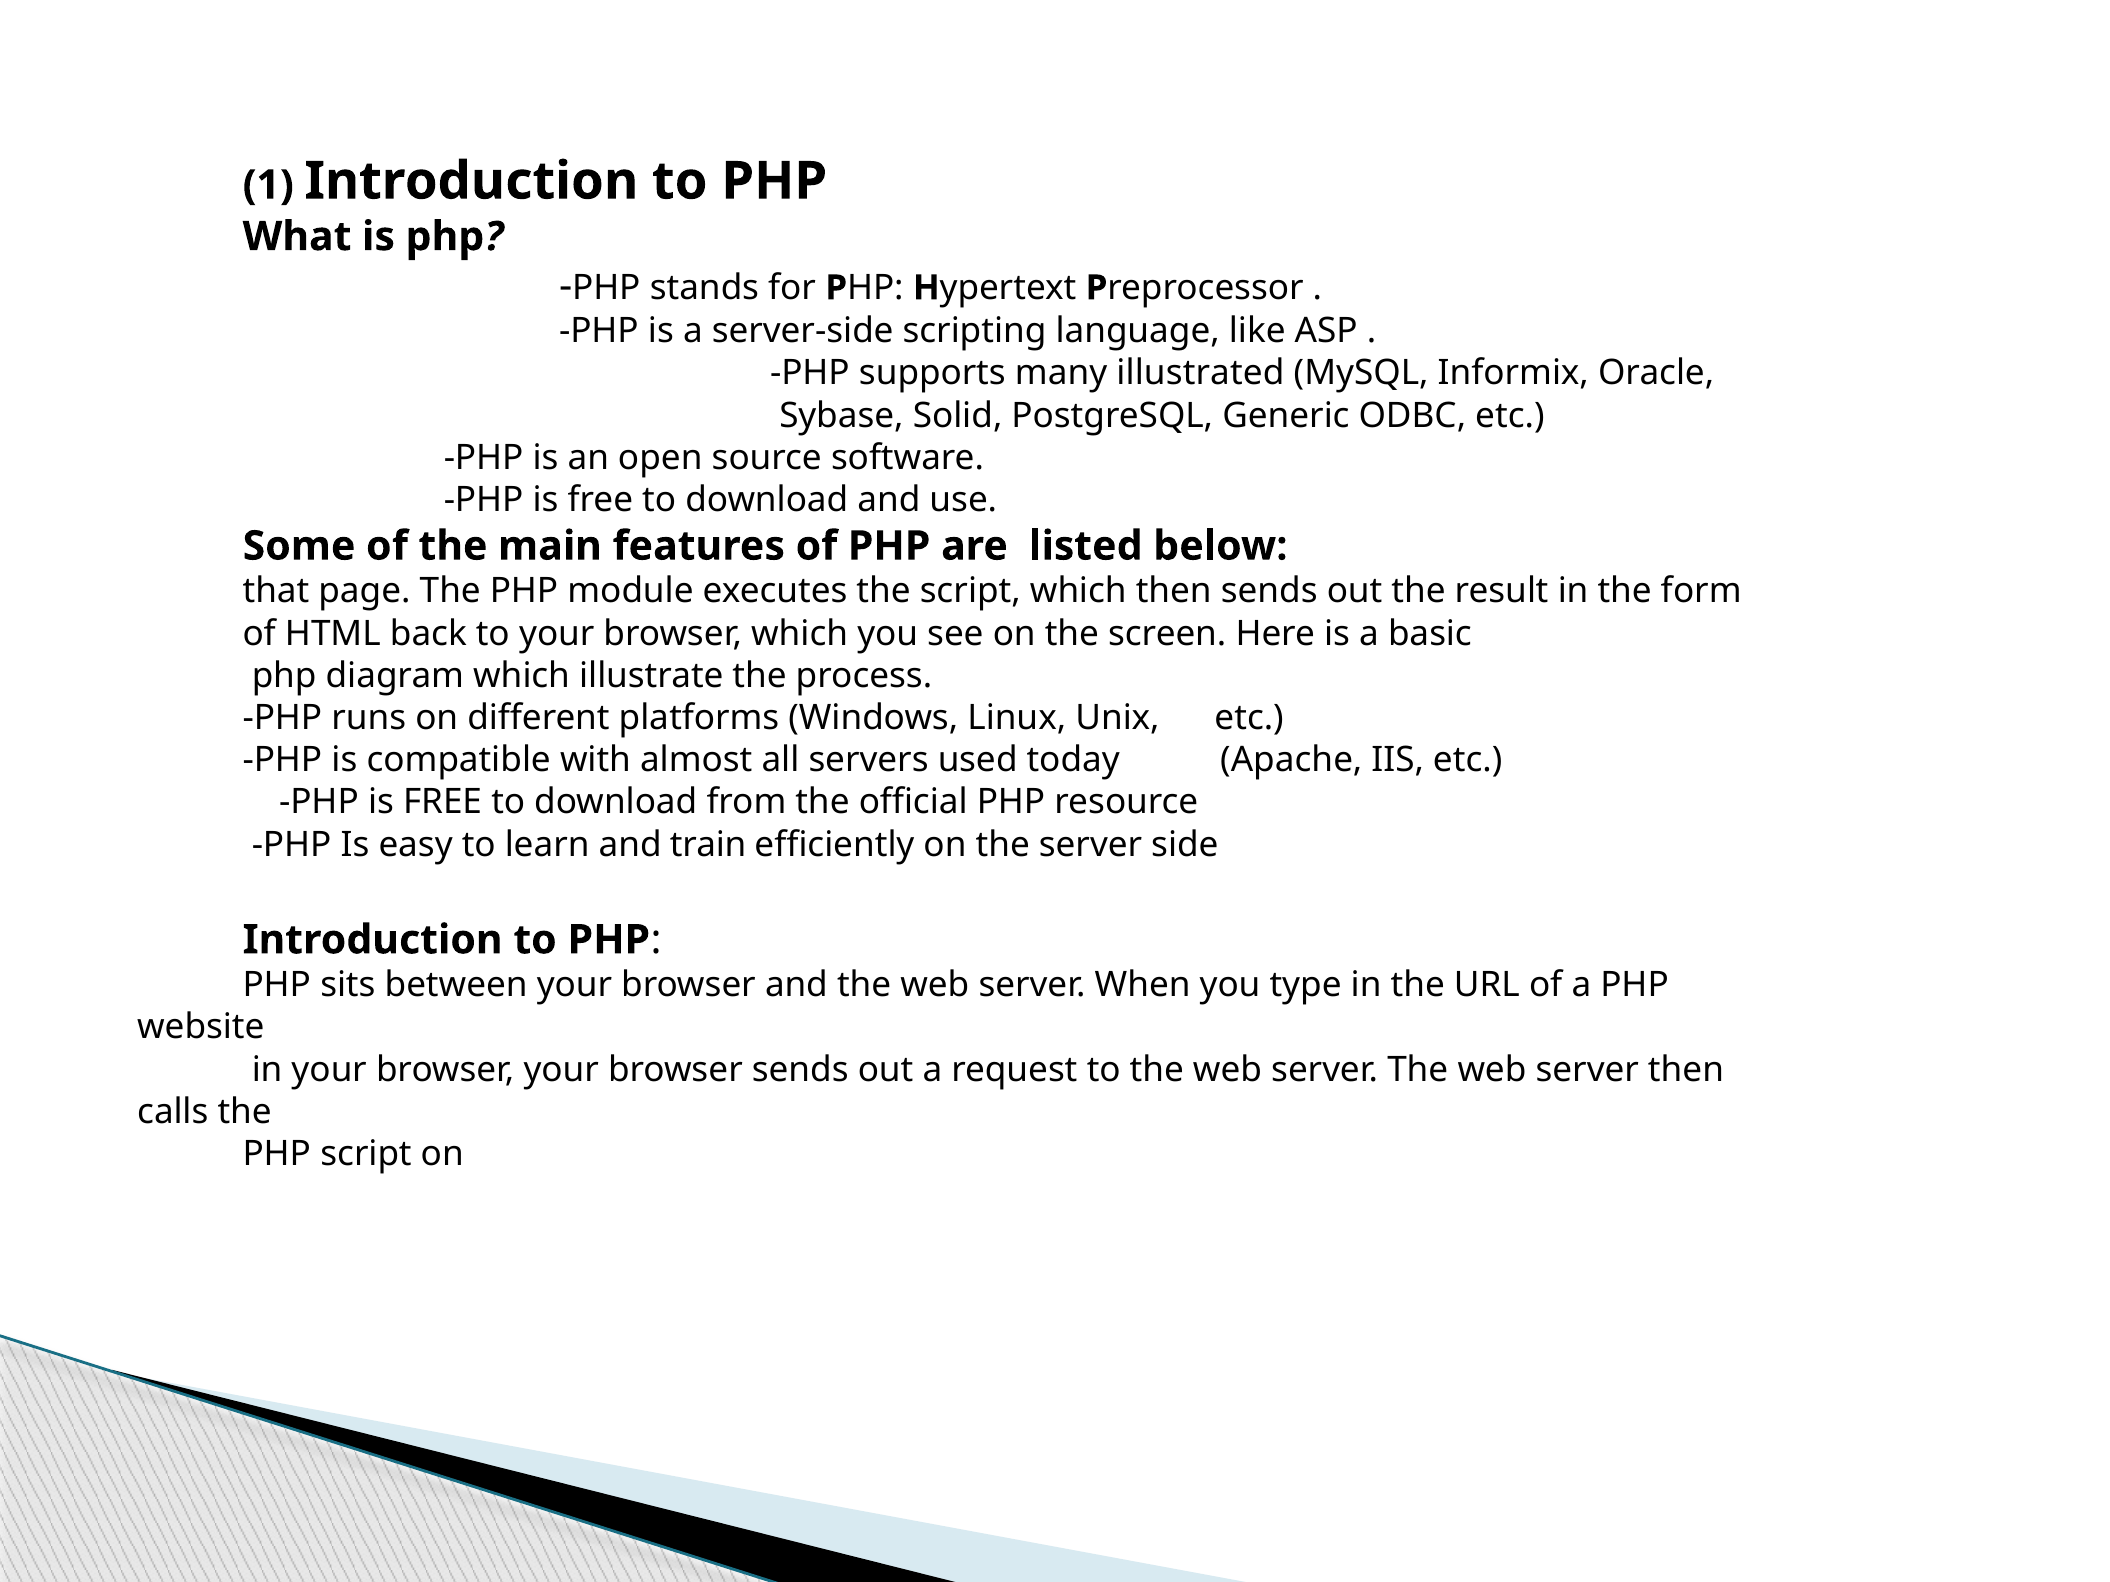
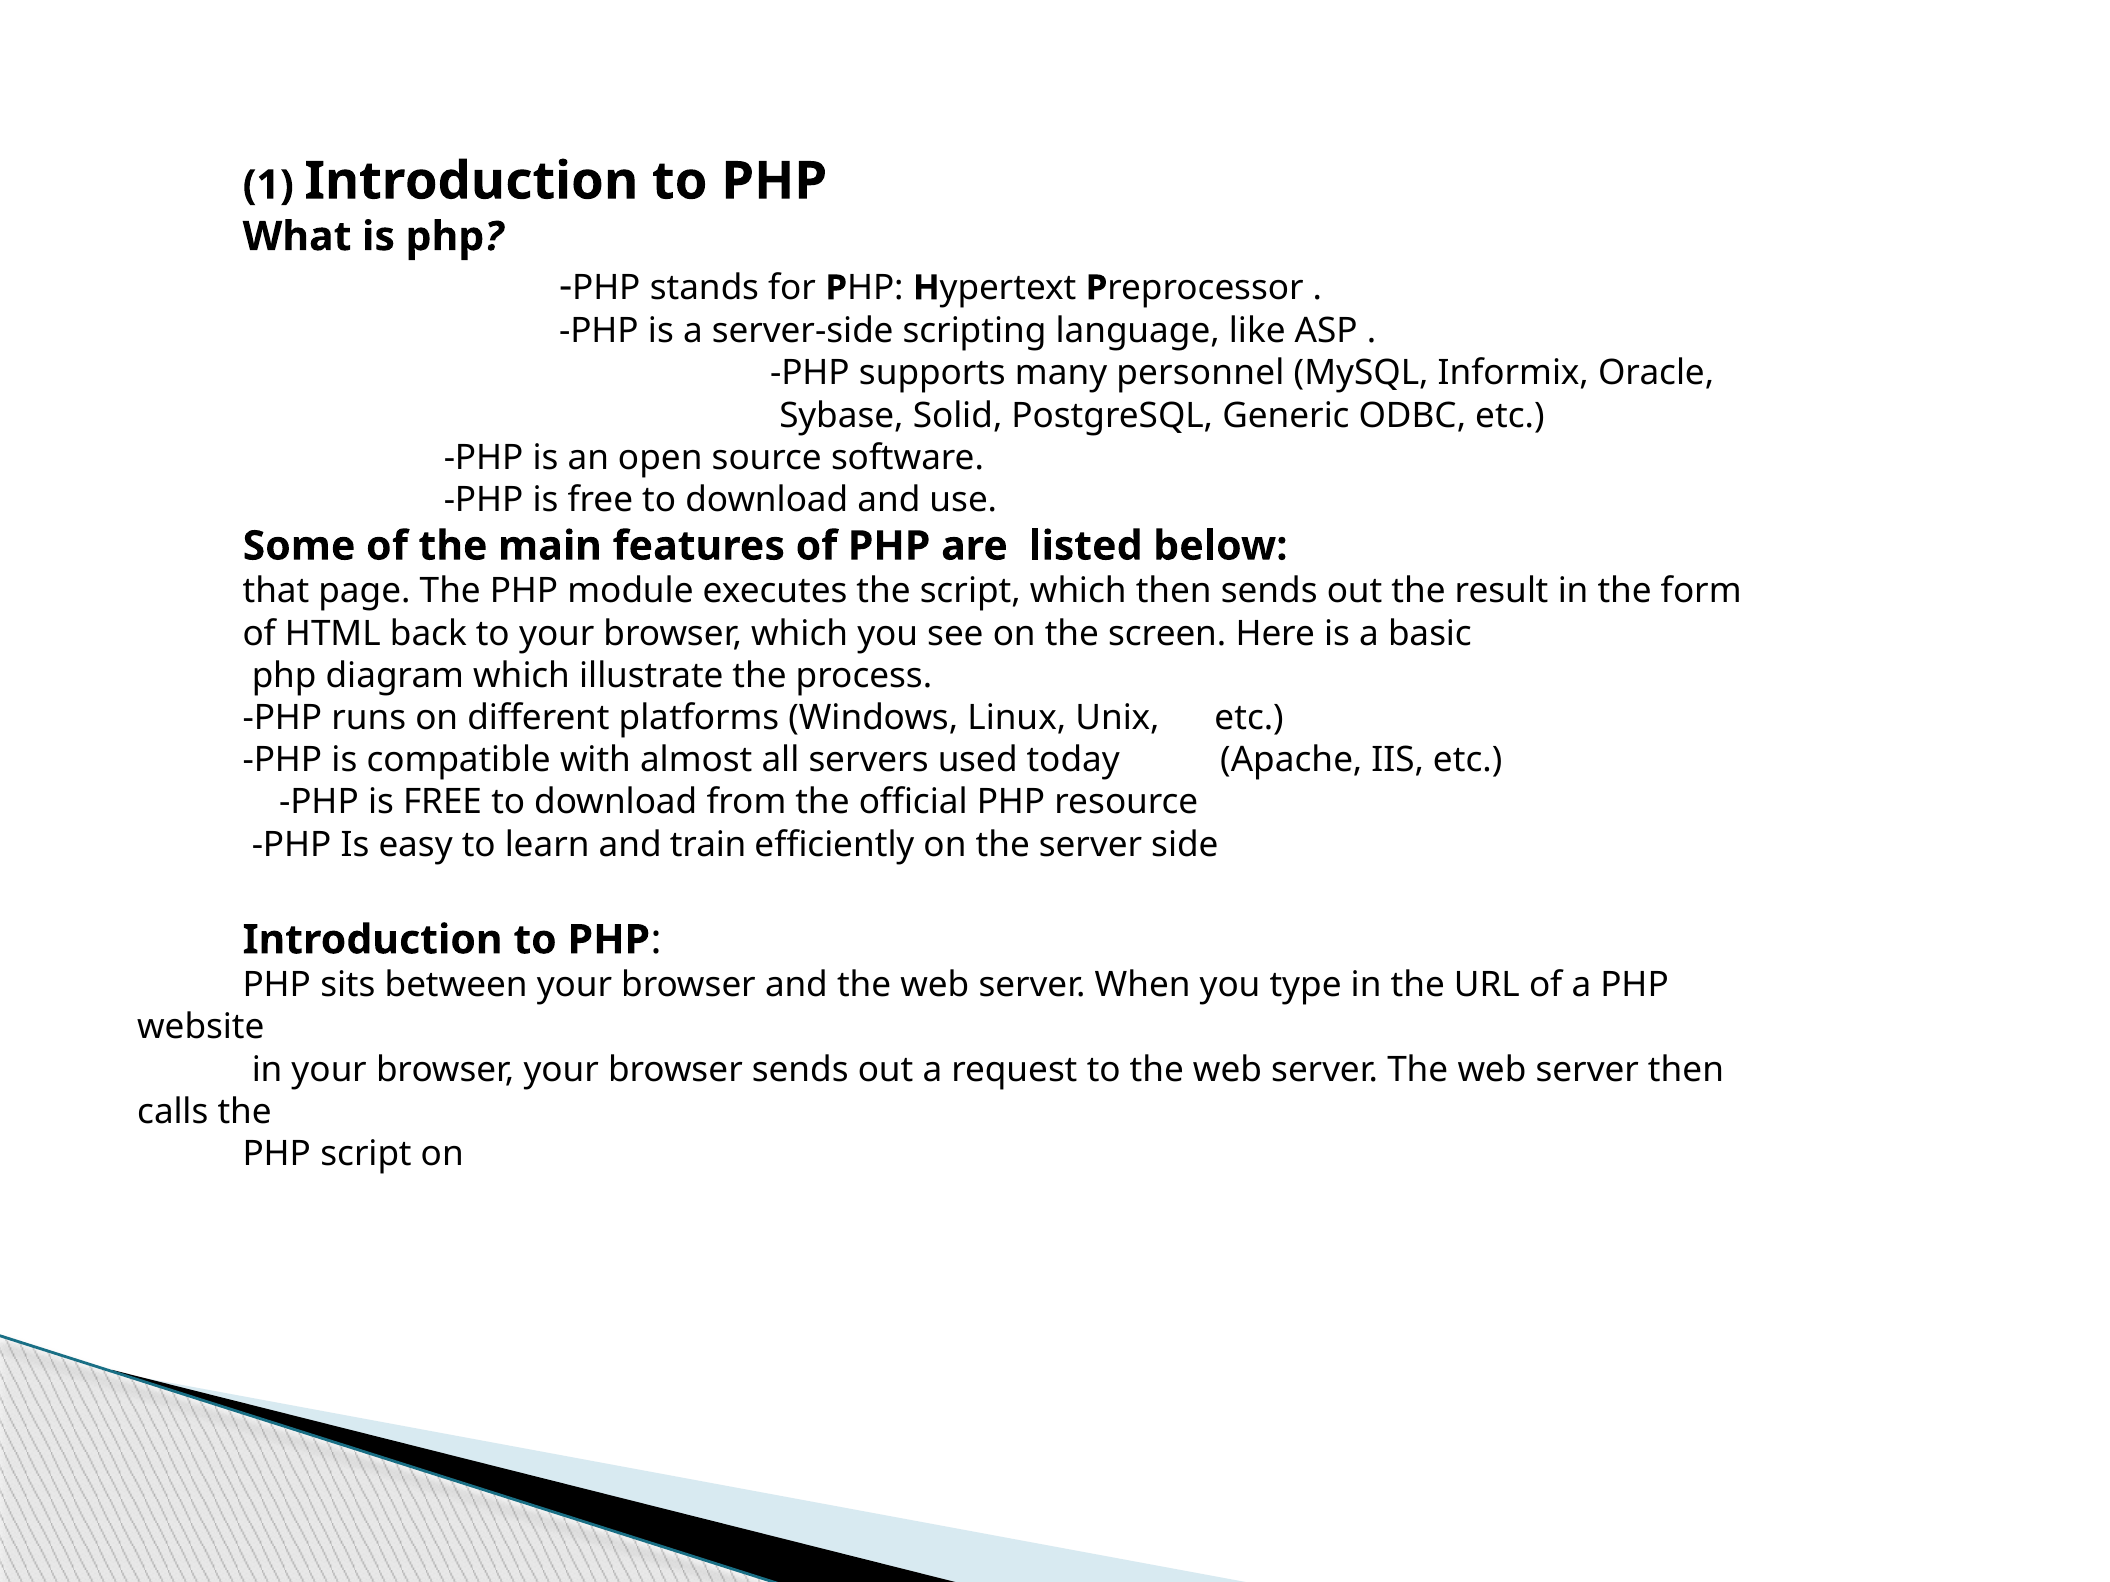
illustrated: illustrated -> personnel (1200, 374)
